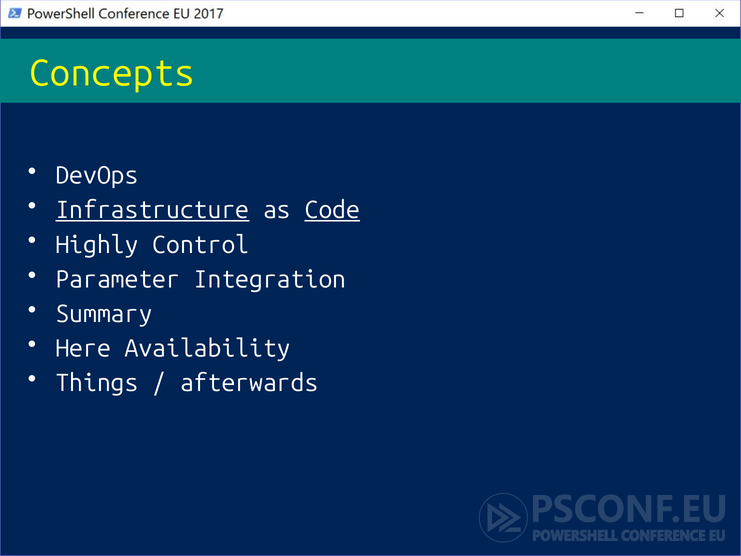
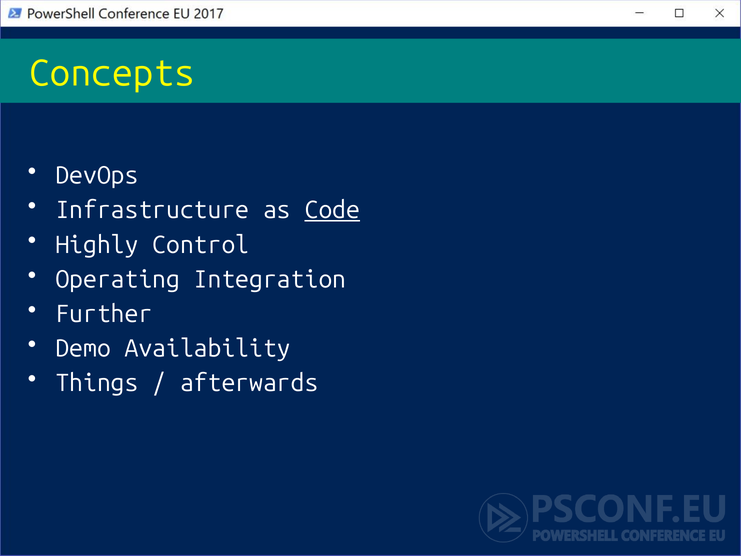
Infrastructure underline: present -> none (152, 210)
Parameter: Parameter -> Operating (118, 279)
Summary: Summary -> Further (104, 314)
Here: Here -> Demo (83, 348)
